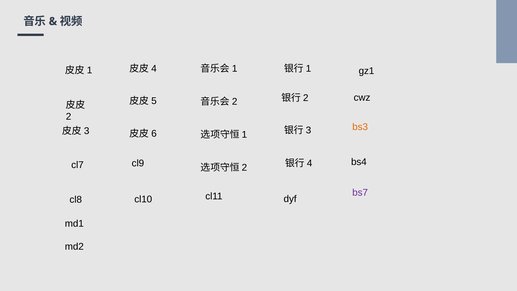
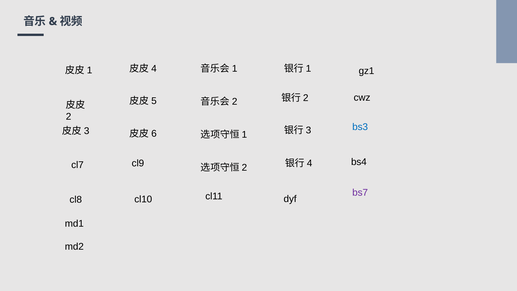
bs3 colour: orange -> blue (360, 127)
